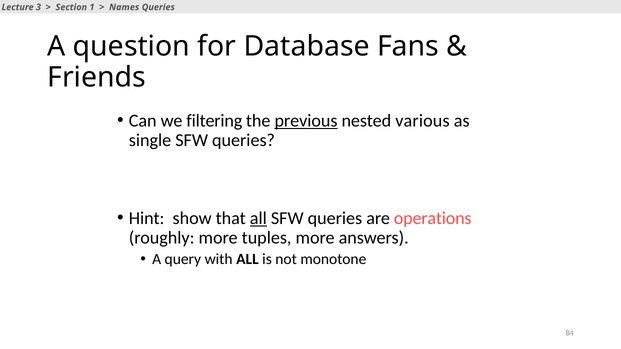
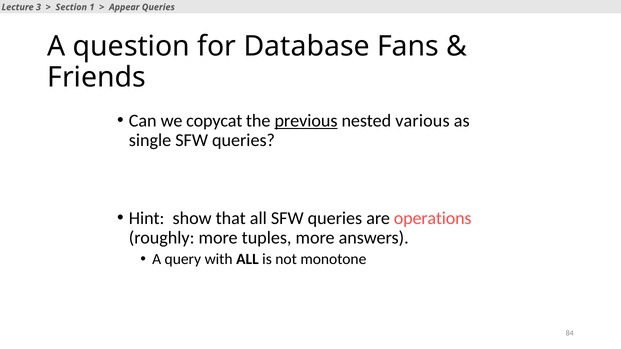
Names: Names -> Appear (124, 7)
filtering: filtering -> copycat (214, 121)
all underline: present -> none (258, 218)
